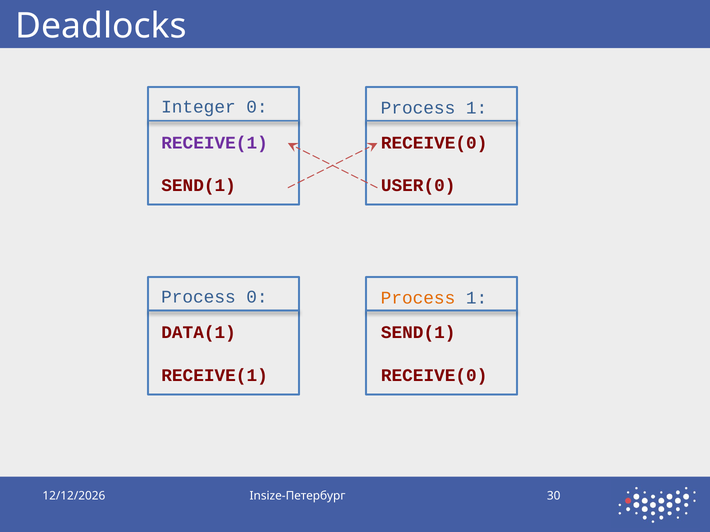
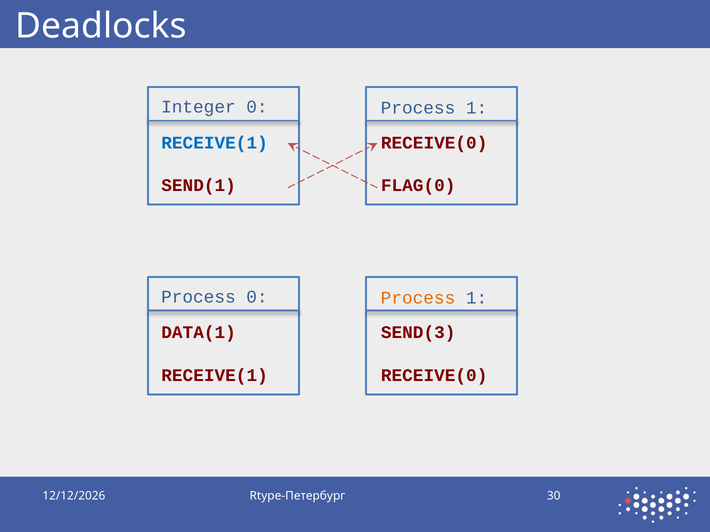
RECEIVE(1 colour: purple -> blue (215, 143)
USER(0: USER(0 -> FLAG(0 (418, 185)
SEND(1: SEND(1 -> SEND(3 (418, 333)
Insize-Петербург: Insize-Петербург -> Rtype-Петербург (297, 496)
